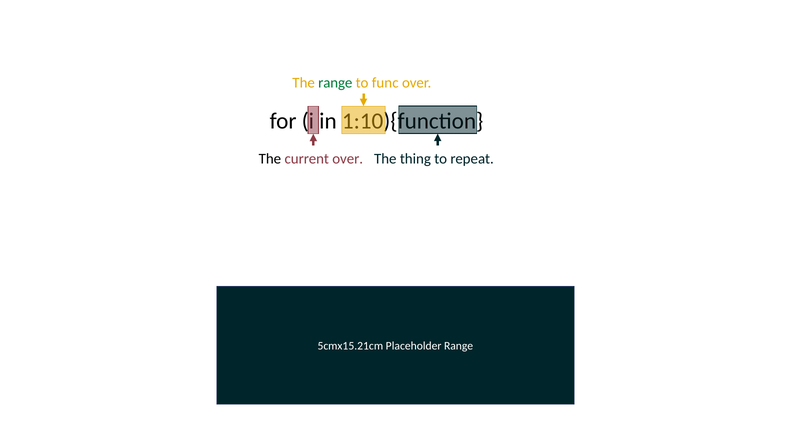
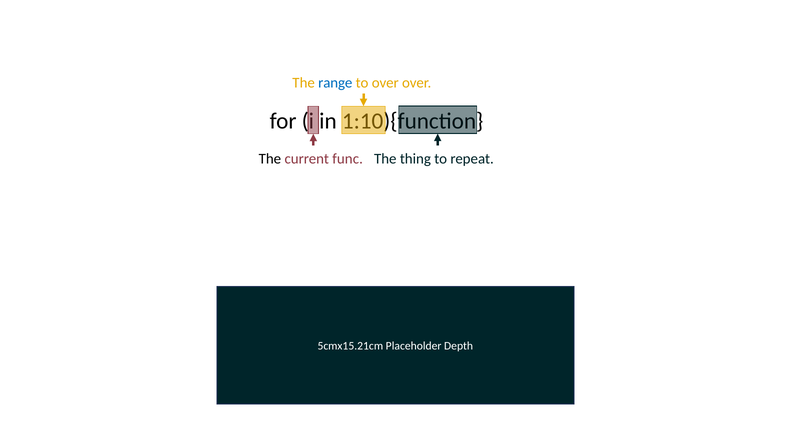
range colour: green -> blue (335, 83)
to func: func -> over (385, 83)
current over: over -> func (348, 159)
Placeholder Range: Range -> Depth (459, 346)
